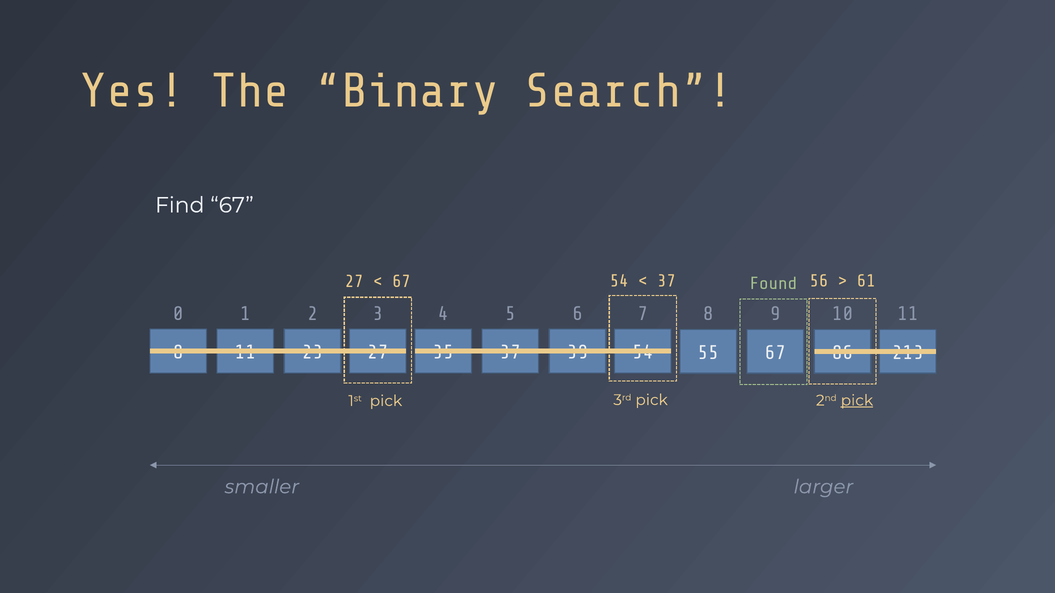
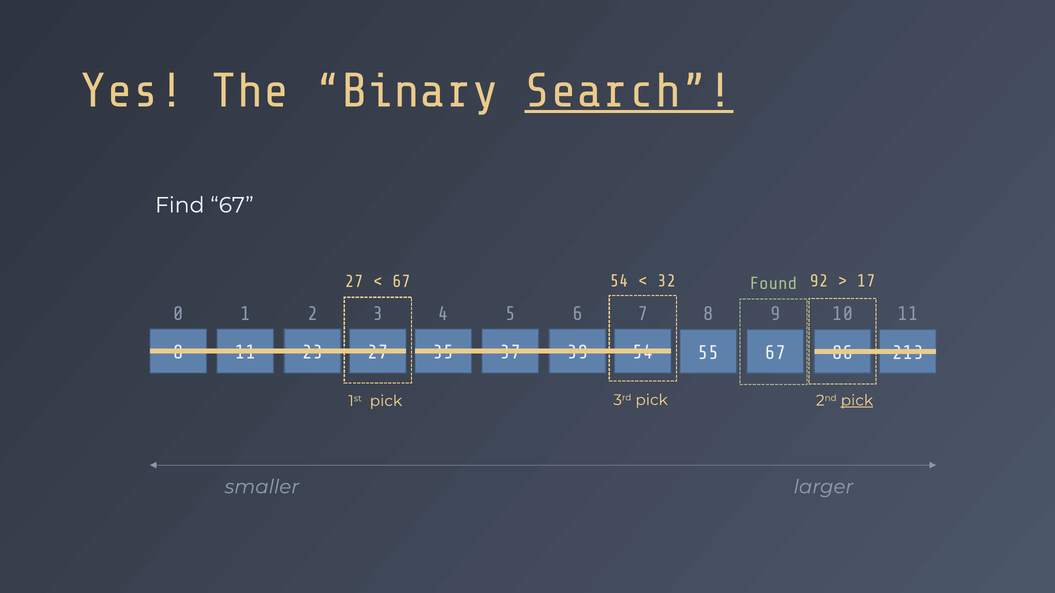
Search underline: none -> present (629, 91)
37: 37 -> 32 (666, 281)
56: 56 -> 92 (819, 281)
61: 61 -> 17 (866, 281)
